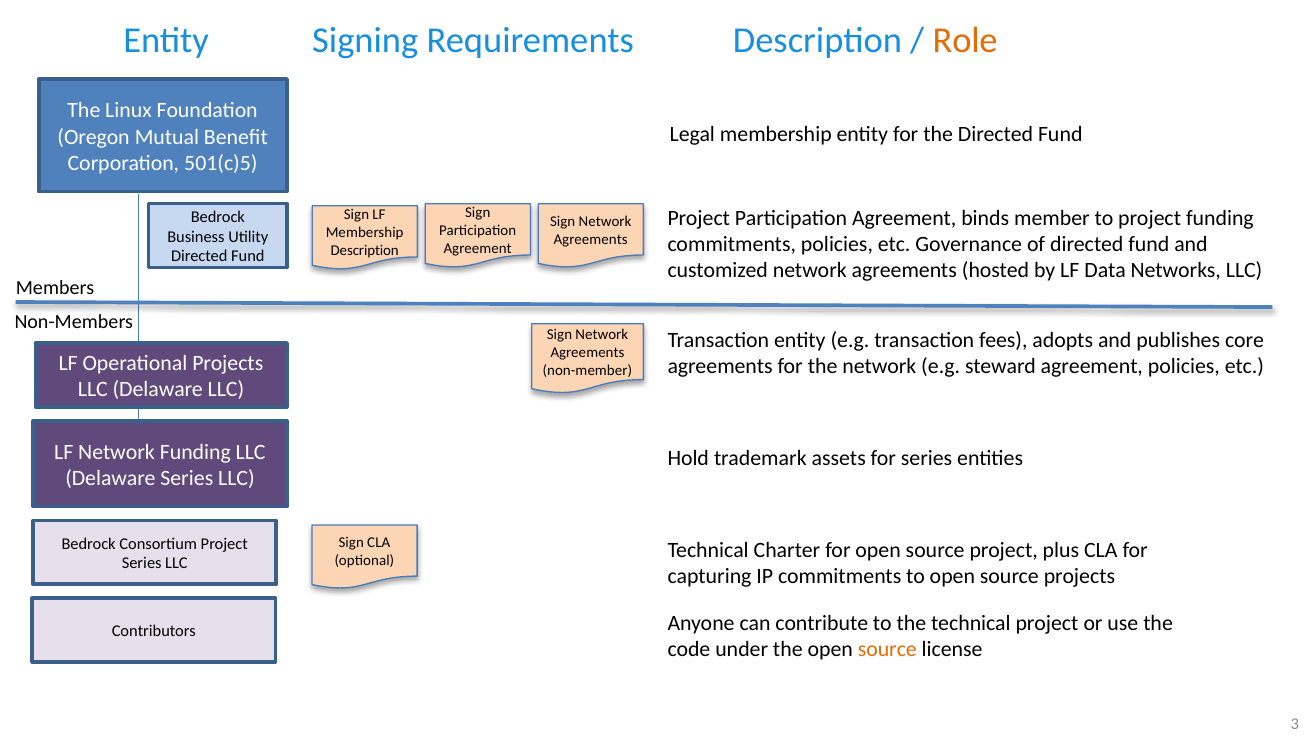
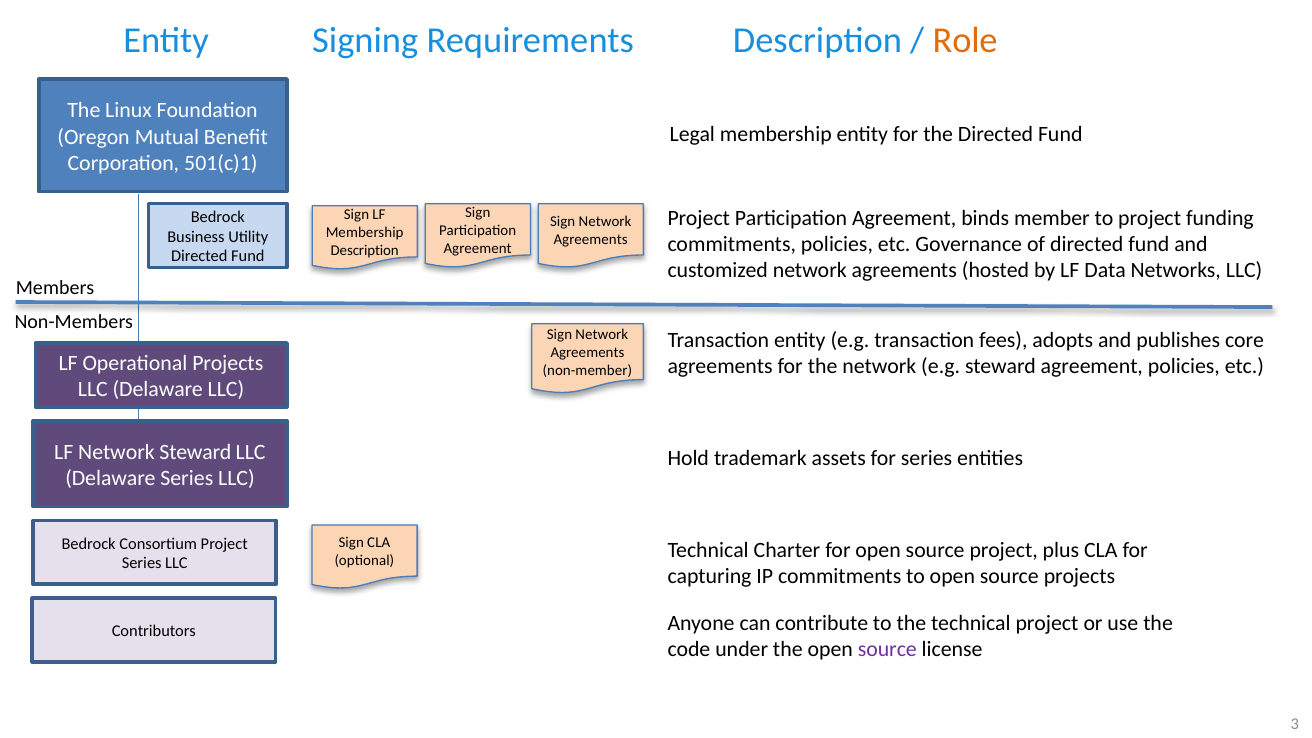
501(c)5: 501(c)5 -> 501(c)1 (221, 163)
Network Funding: Funding -> Steward (195, 452)
source colour: orange -> purple (887, 650)
